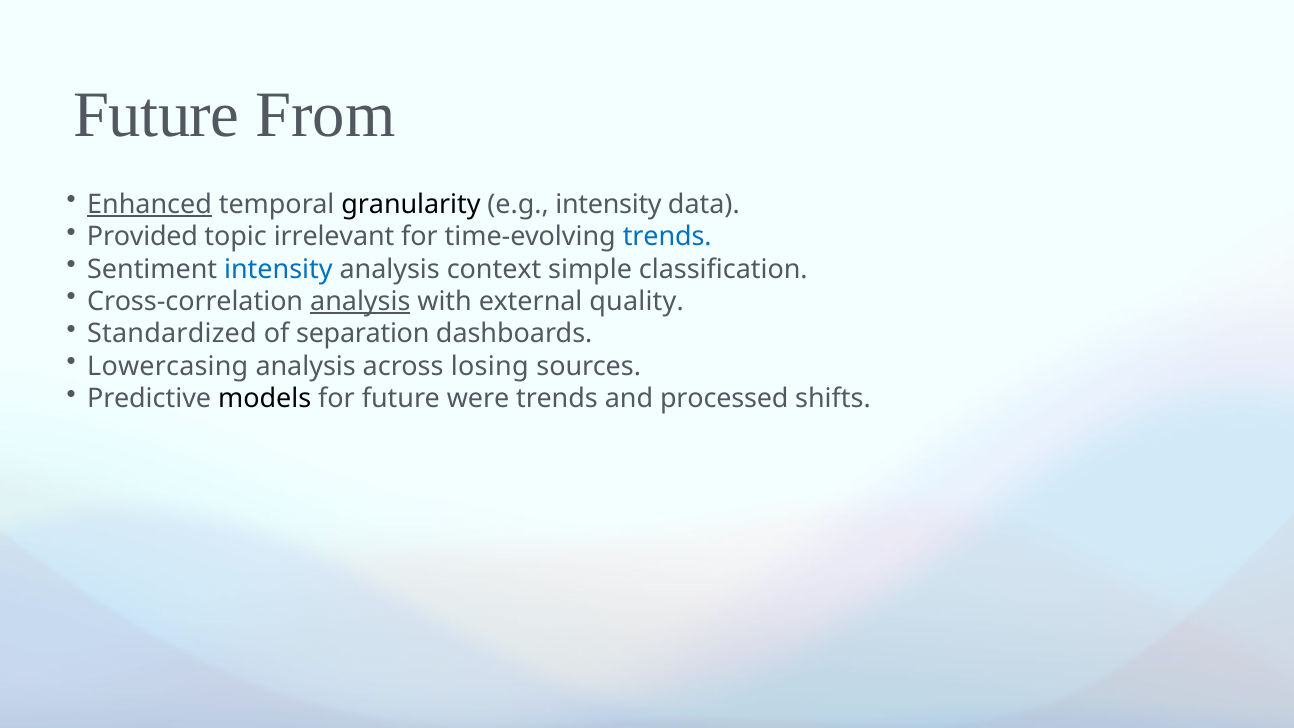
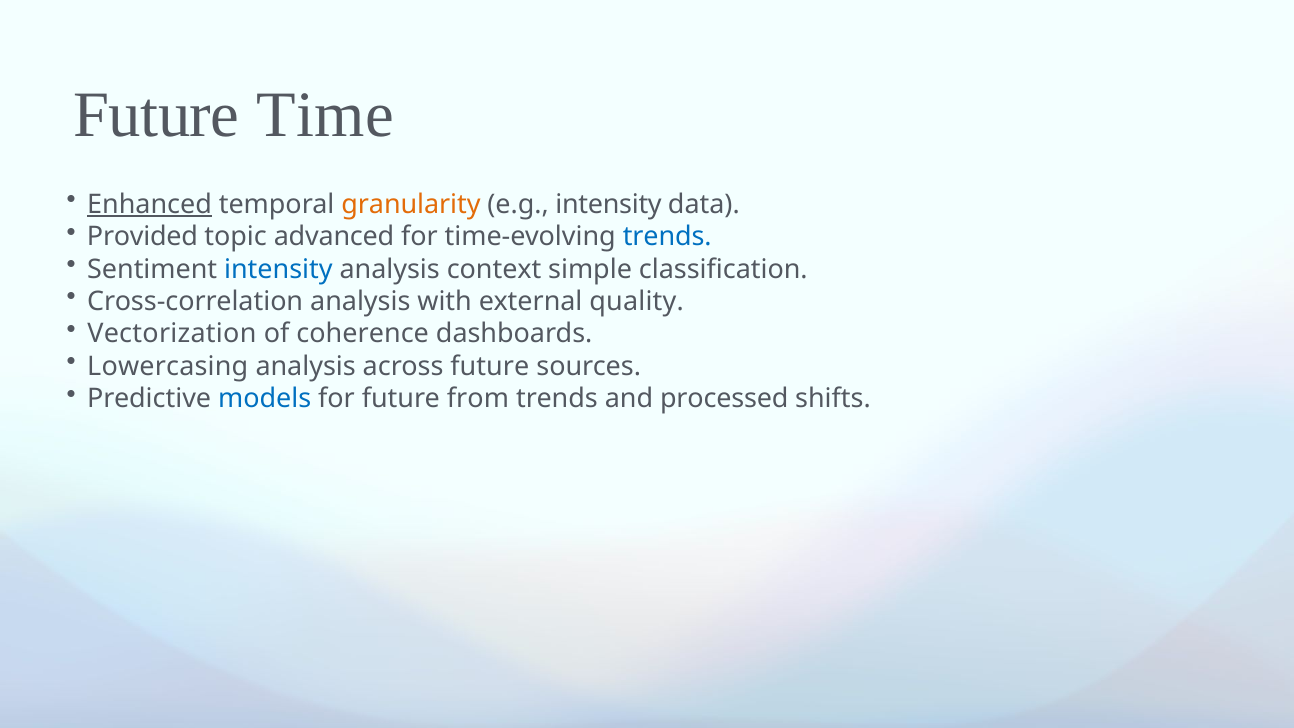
From: From -> Time (325, 115)
granularity colour: black -> orange (411, 204)
irrelevant: irrelevant -> advanced (334, 237)
analysis underline: present -> none (360, 301)
Standardized: Standardized -> Vectorization (172, 334)
separation: separation -> coherence (363, 334)
across losing: losing -> future (490, 366)
models colour: black -> blue (265, 398)
were: were -> from (478, 398)
